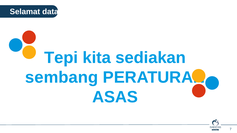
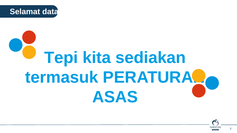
sembang: sembang -> termasuk (62, 77)
